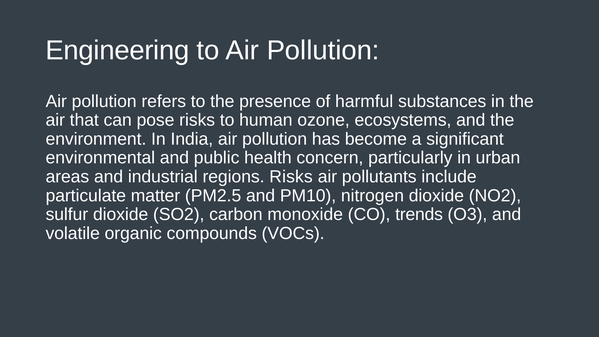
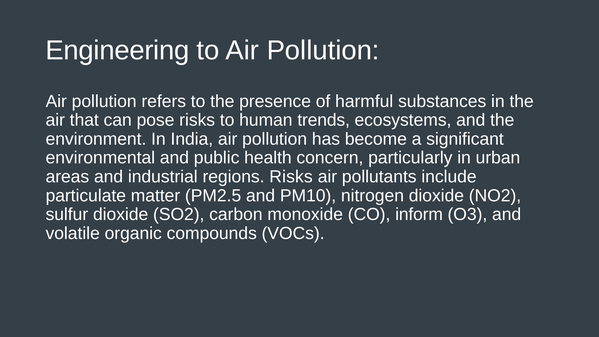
ozone: ozone -> trends (324, 120)
trends: trends -> inform (419, 214)
